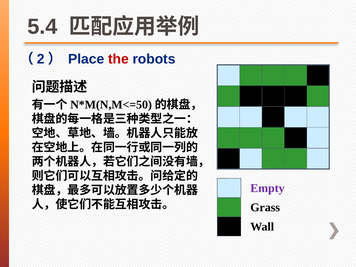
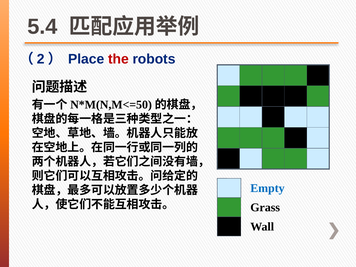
Empty colour: purple -> blue (267, 188)
